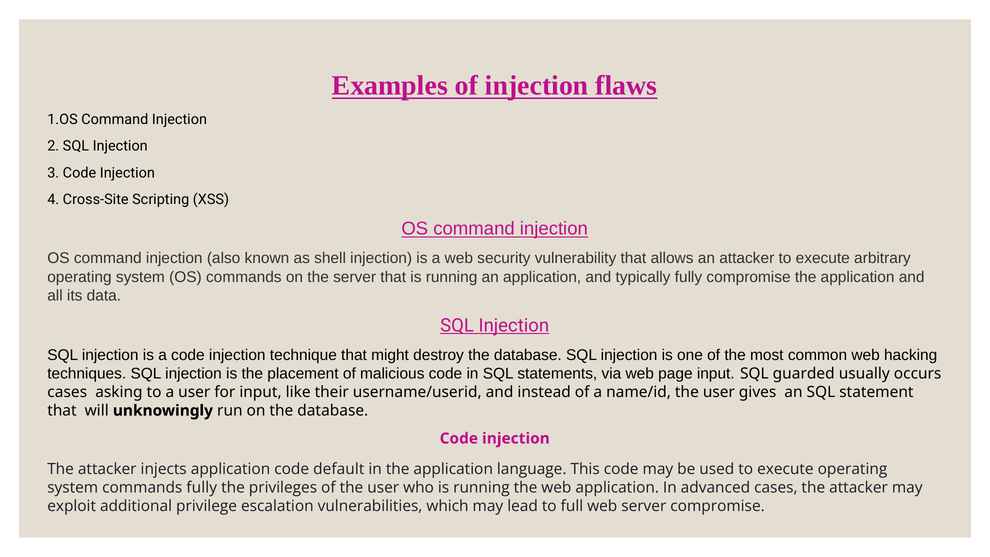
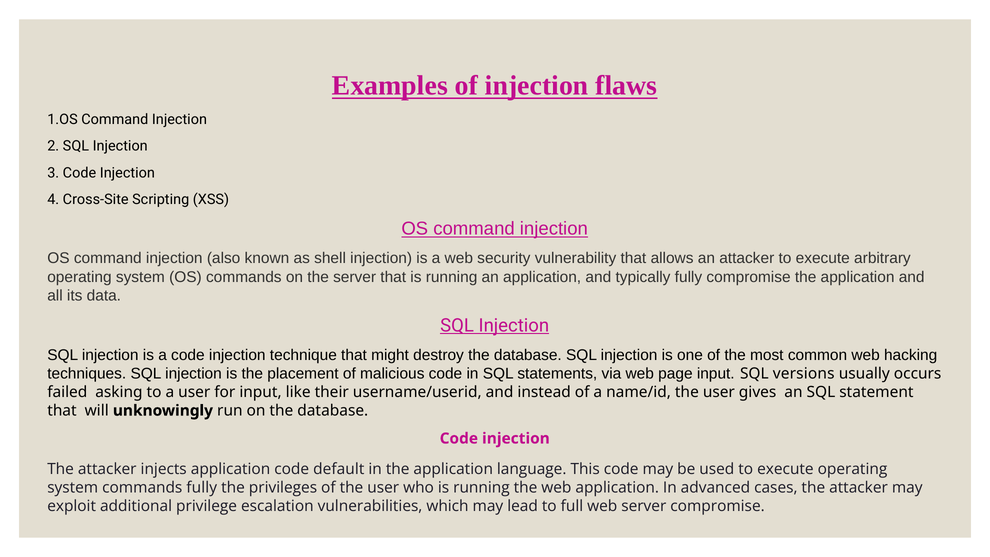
guarded: guarded -> versions (804, 373)
cases: cases -> failed (67, 392)
